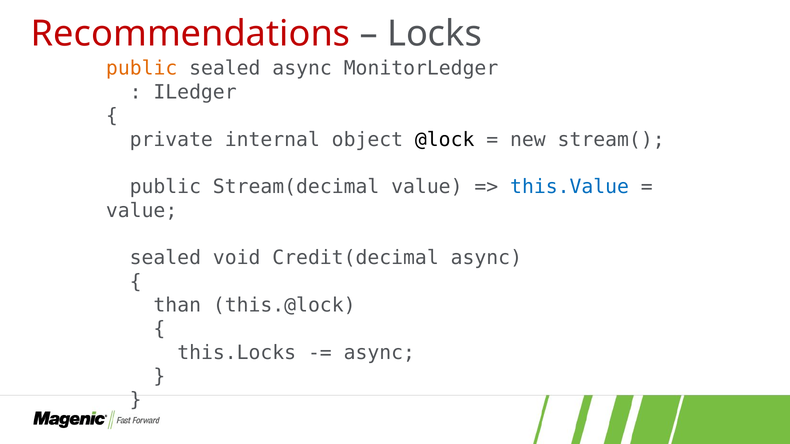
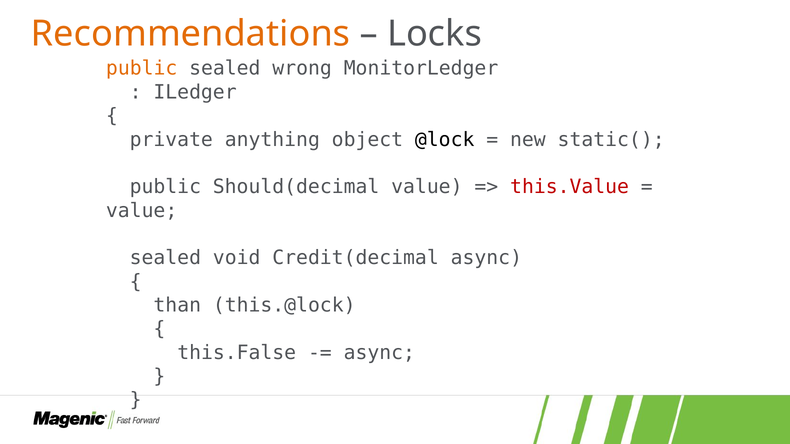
Recommendations colour: red -> orange (191, 34)
sealed async: async -> wrong (302, 69)
internal: internal -> anything (272, 140)
stream(: stream( -> static( (611, 140)
Stream(decimal: Stream(decimal -> Should(decimal (296, 187)
this.Value colour: blue -> red (570, 187)
this.Locks: this.Locks -> this.False (237, 353)
